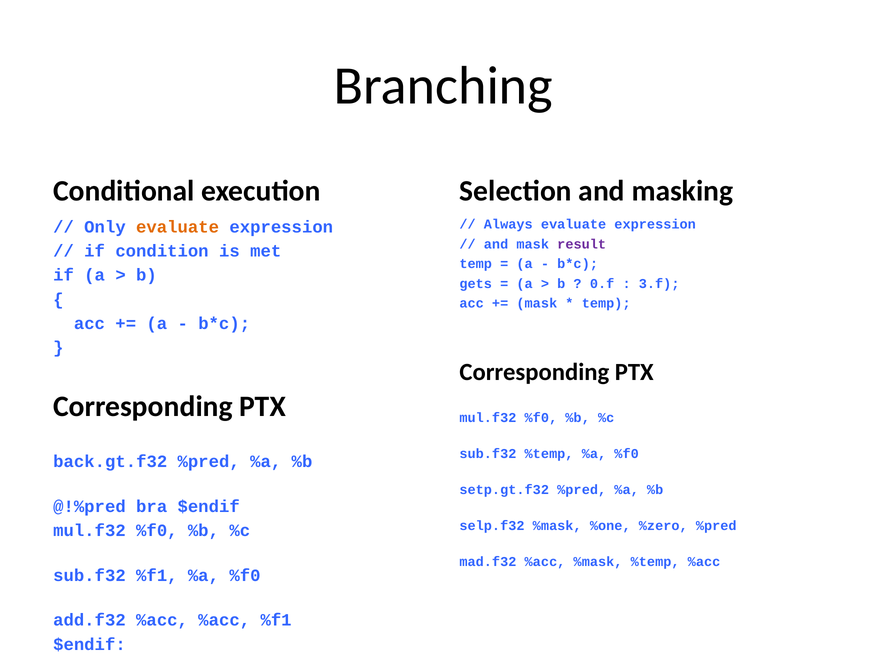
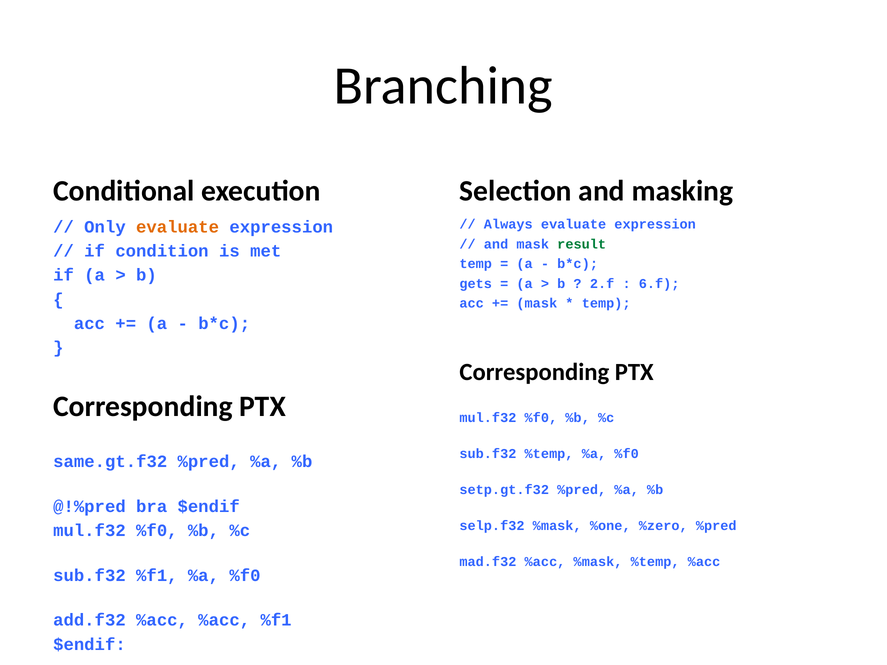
result colour: purple -> green (582, 244)
0.f: 0.f -> 2.f (602, 284)
3.f: 3.f -> 6.f (659, 284)
back.gt.f32: back.gt.f32 -> same.gt.f32 (110, 462)
